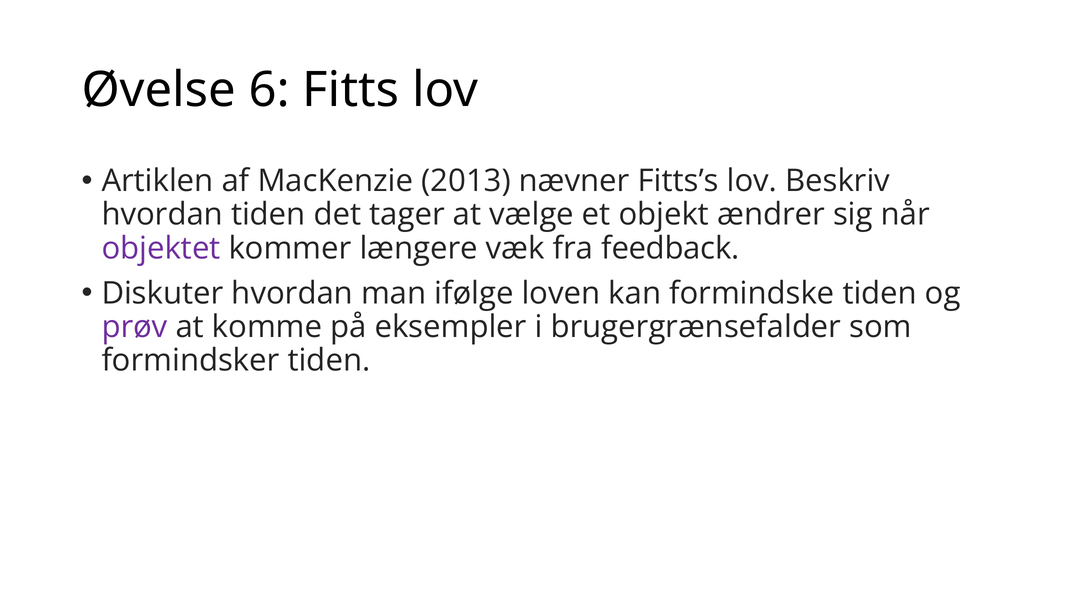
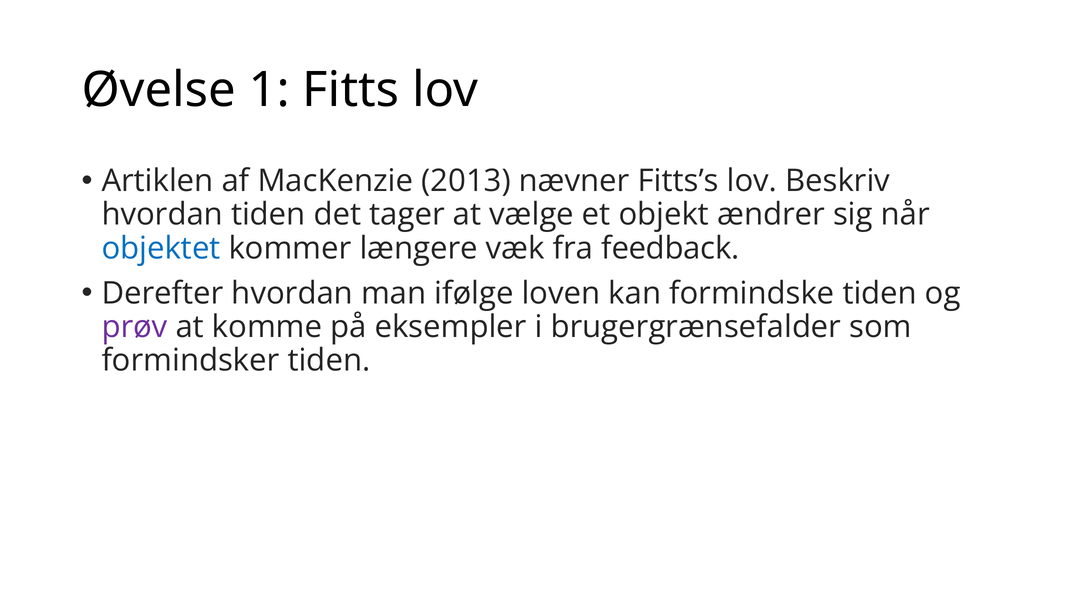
6: 6 -> 1 (269, 90)
objektet colour: purple -> blue (161, 248)
Diskuter: Diskuter -> Derefter (163, 293)
